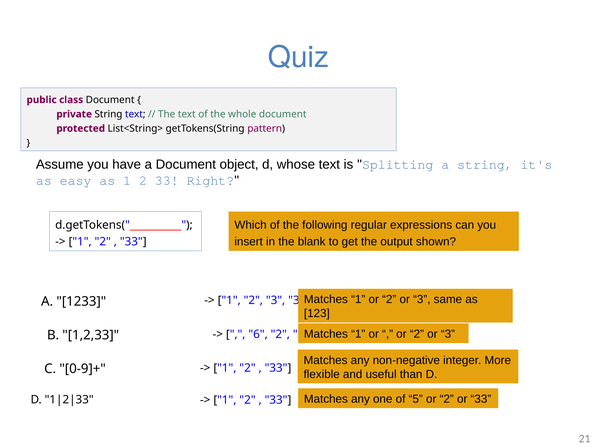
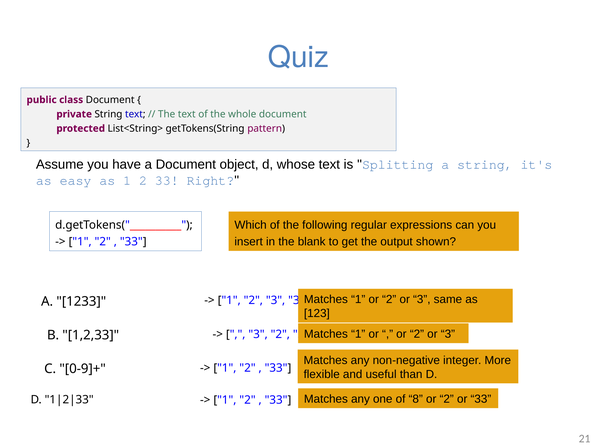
6: 6 -> 3 (258, 334)
5: 5 -> 8 (416, 399)
